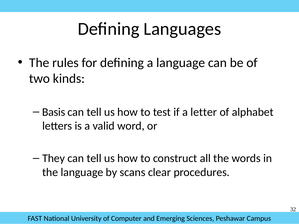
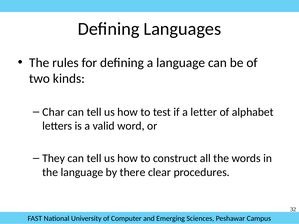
Basis: Basis -> Char (54, 112)
scans: scans -> there (133, 172)
